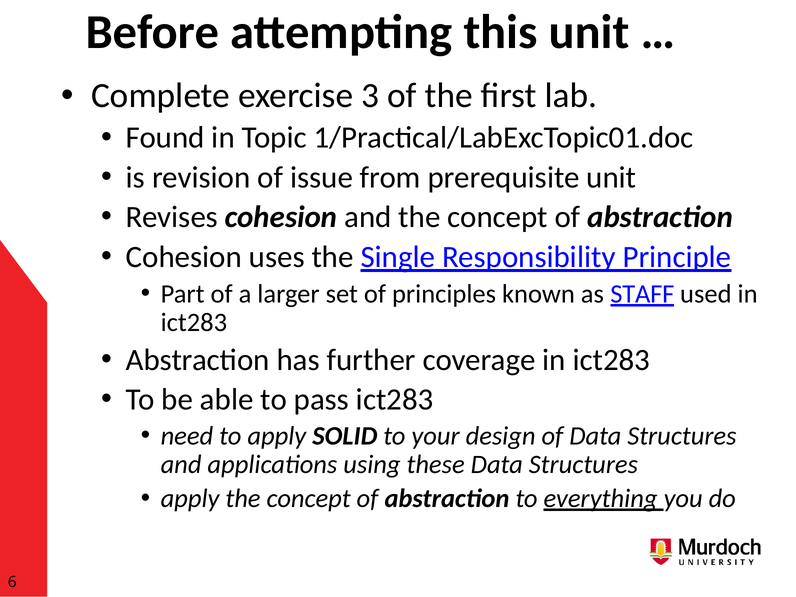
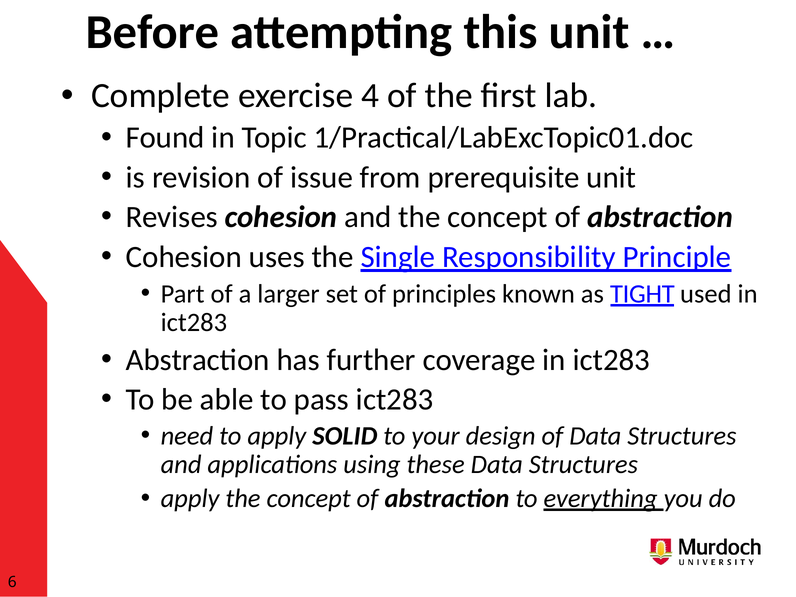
3: 3 -> 4 (370, 96)
STAFF: STAFF -> TIGHT (642, 294)
